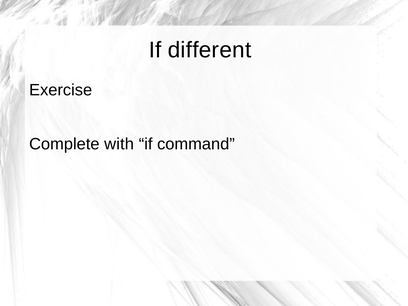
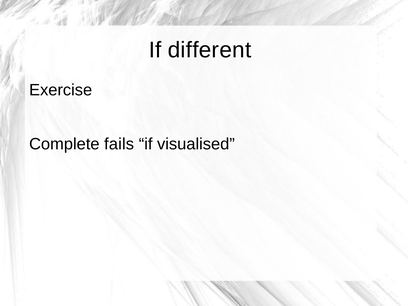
with: with -> fails (119, 144)
command: command -> visualised (196, 144)
